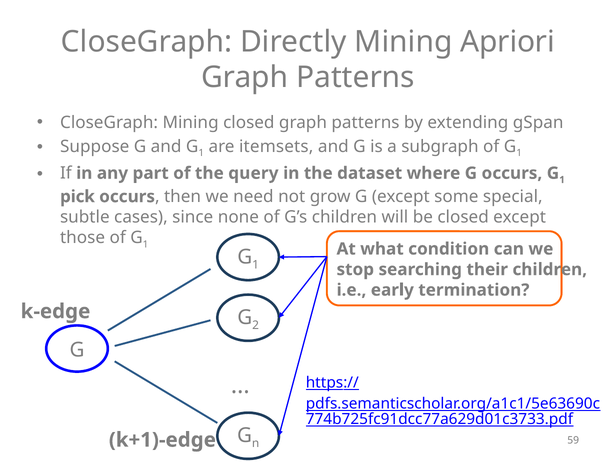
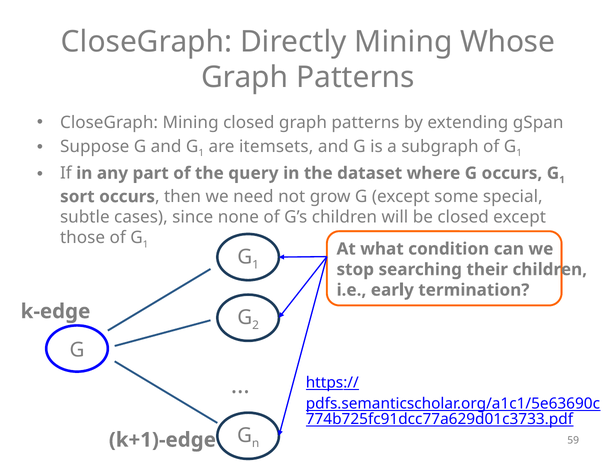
Apriori: Apriori -> Whose (508, 42)
pick: pick -> sort (77, 197)
